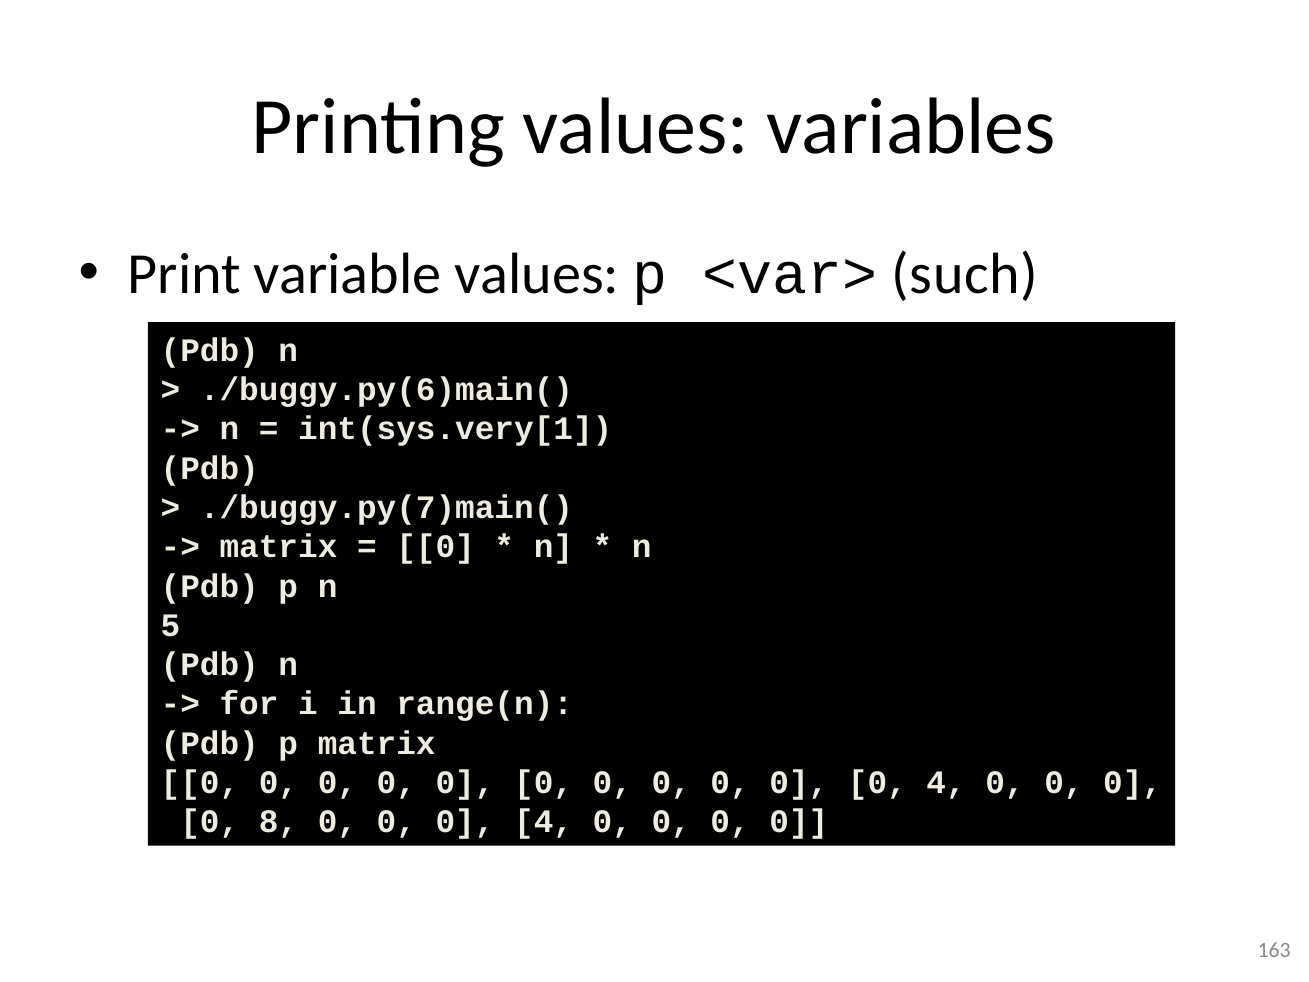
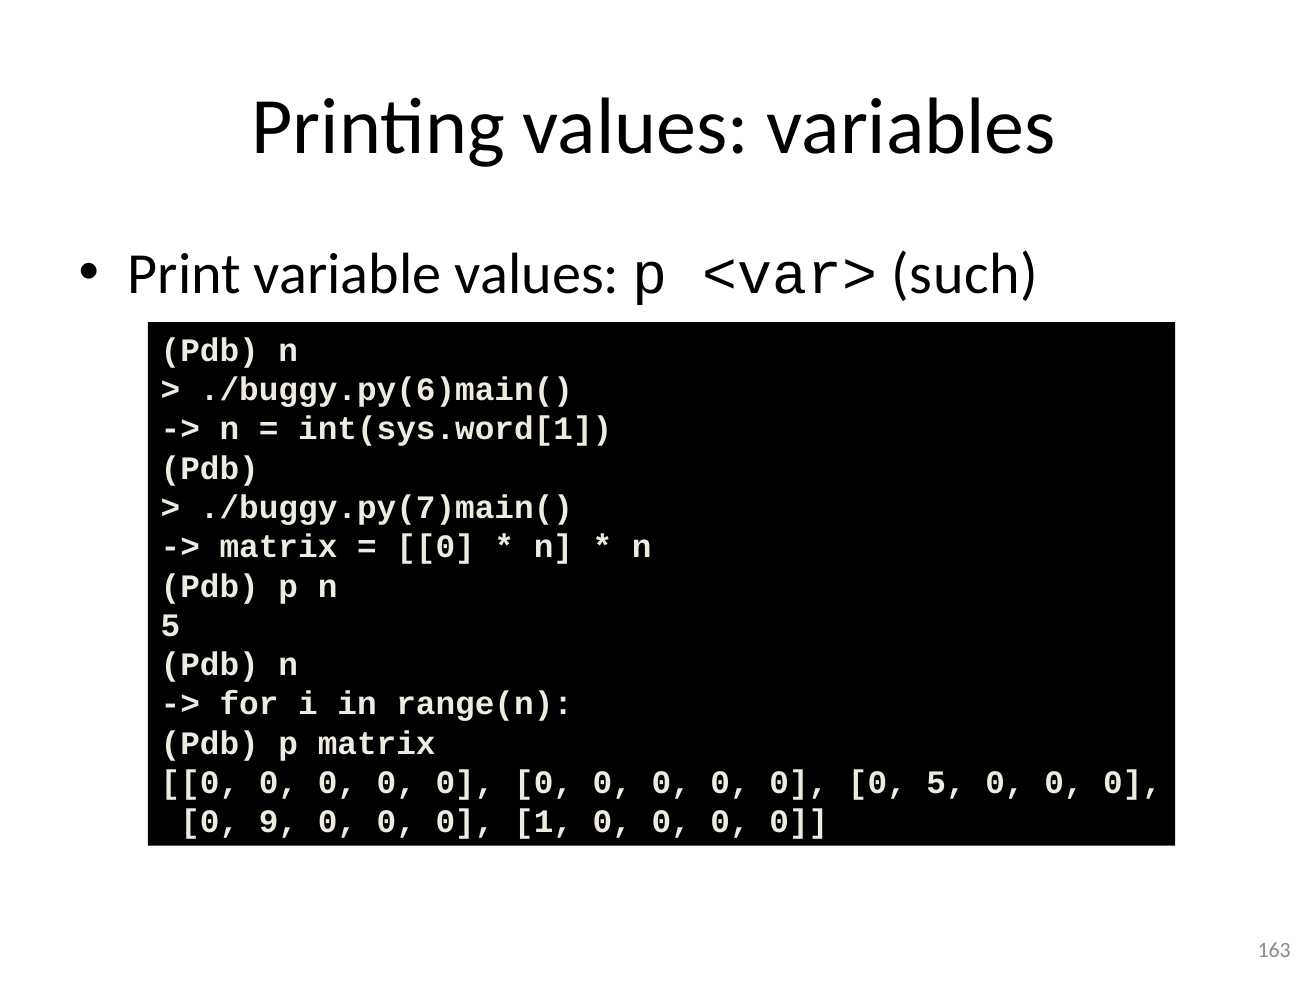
int(sys.very[1: int(sys.very[1 -> int(sys.word[1 (455, 429)
4: 4 -> 5 (946, 782)
8: 8 -> 9 (278, 822)
4: 4 -> 1 (544, 822)
